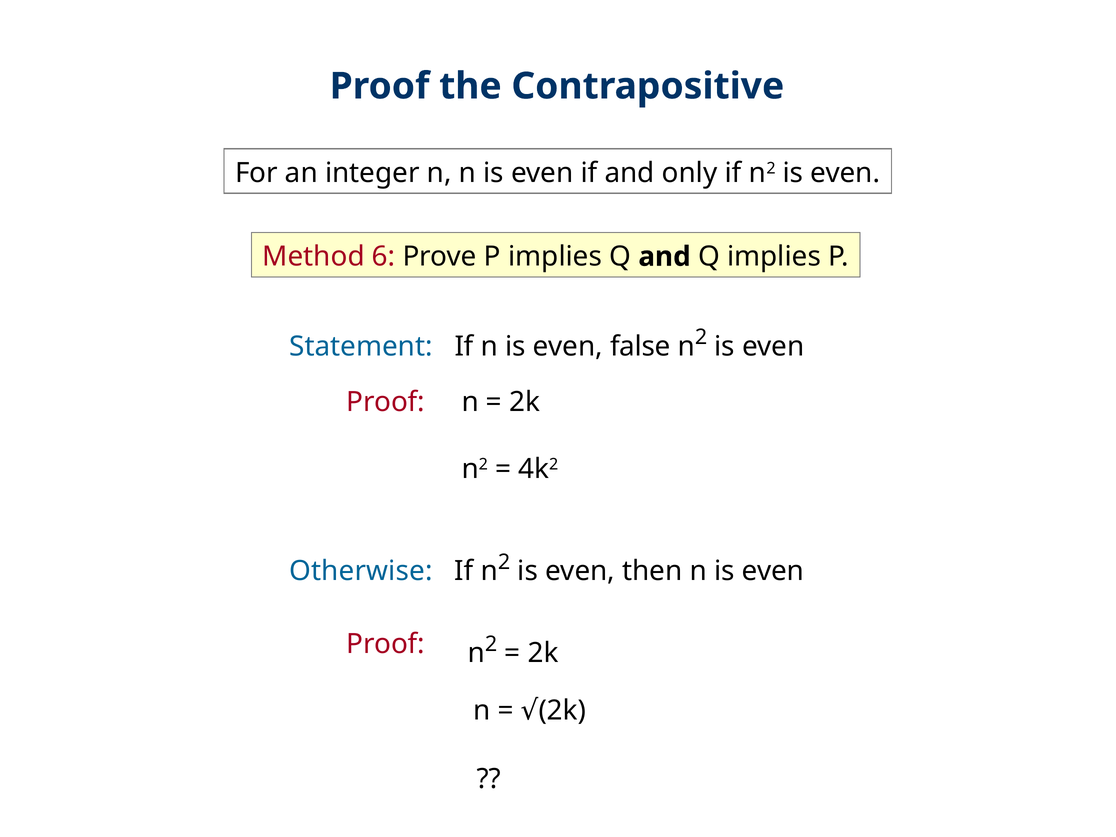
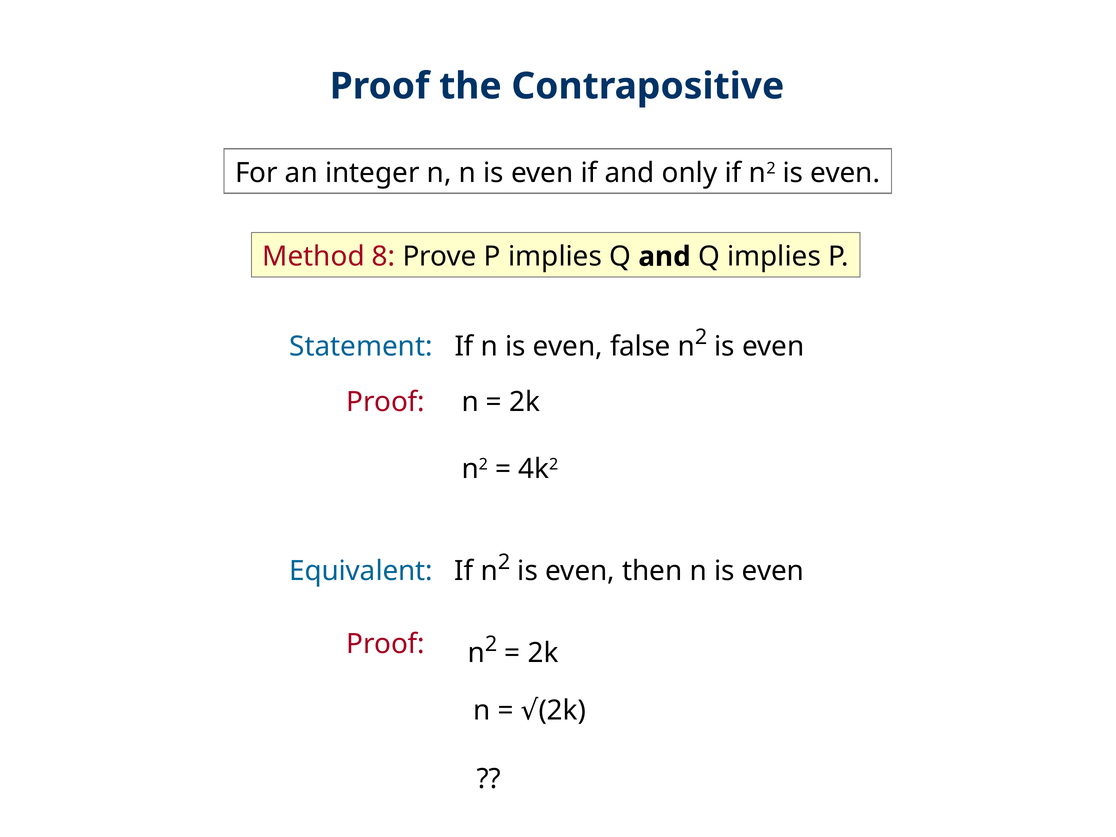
6: 6 -> 8 (384, 257)
Otherwise: Otherwise -> Equivalent (361, 571)
